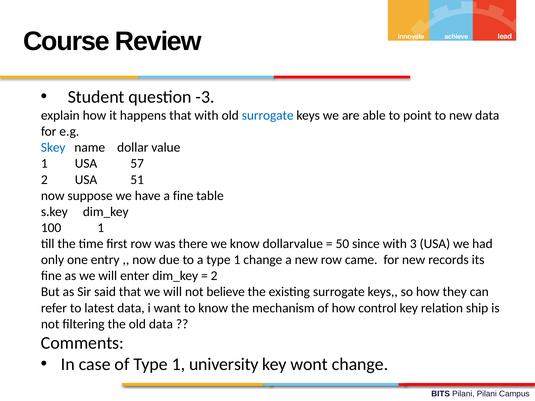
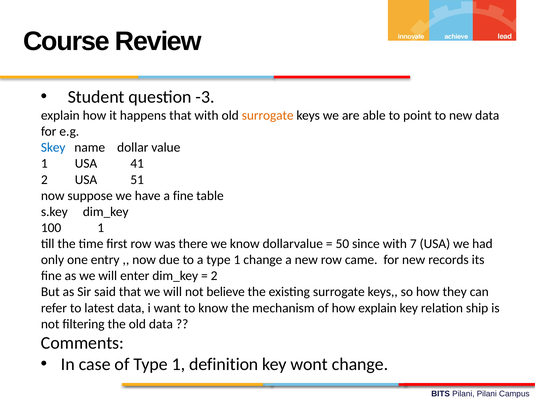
surrogate colour: blue -> orange (268, 116)
57: 57 -> 41 (137, 164)
3: 3 -> 7 (413, 244)
how control: control -> explain (377, 308)
university: university -> definition (224, 365)
